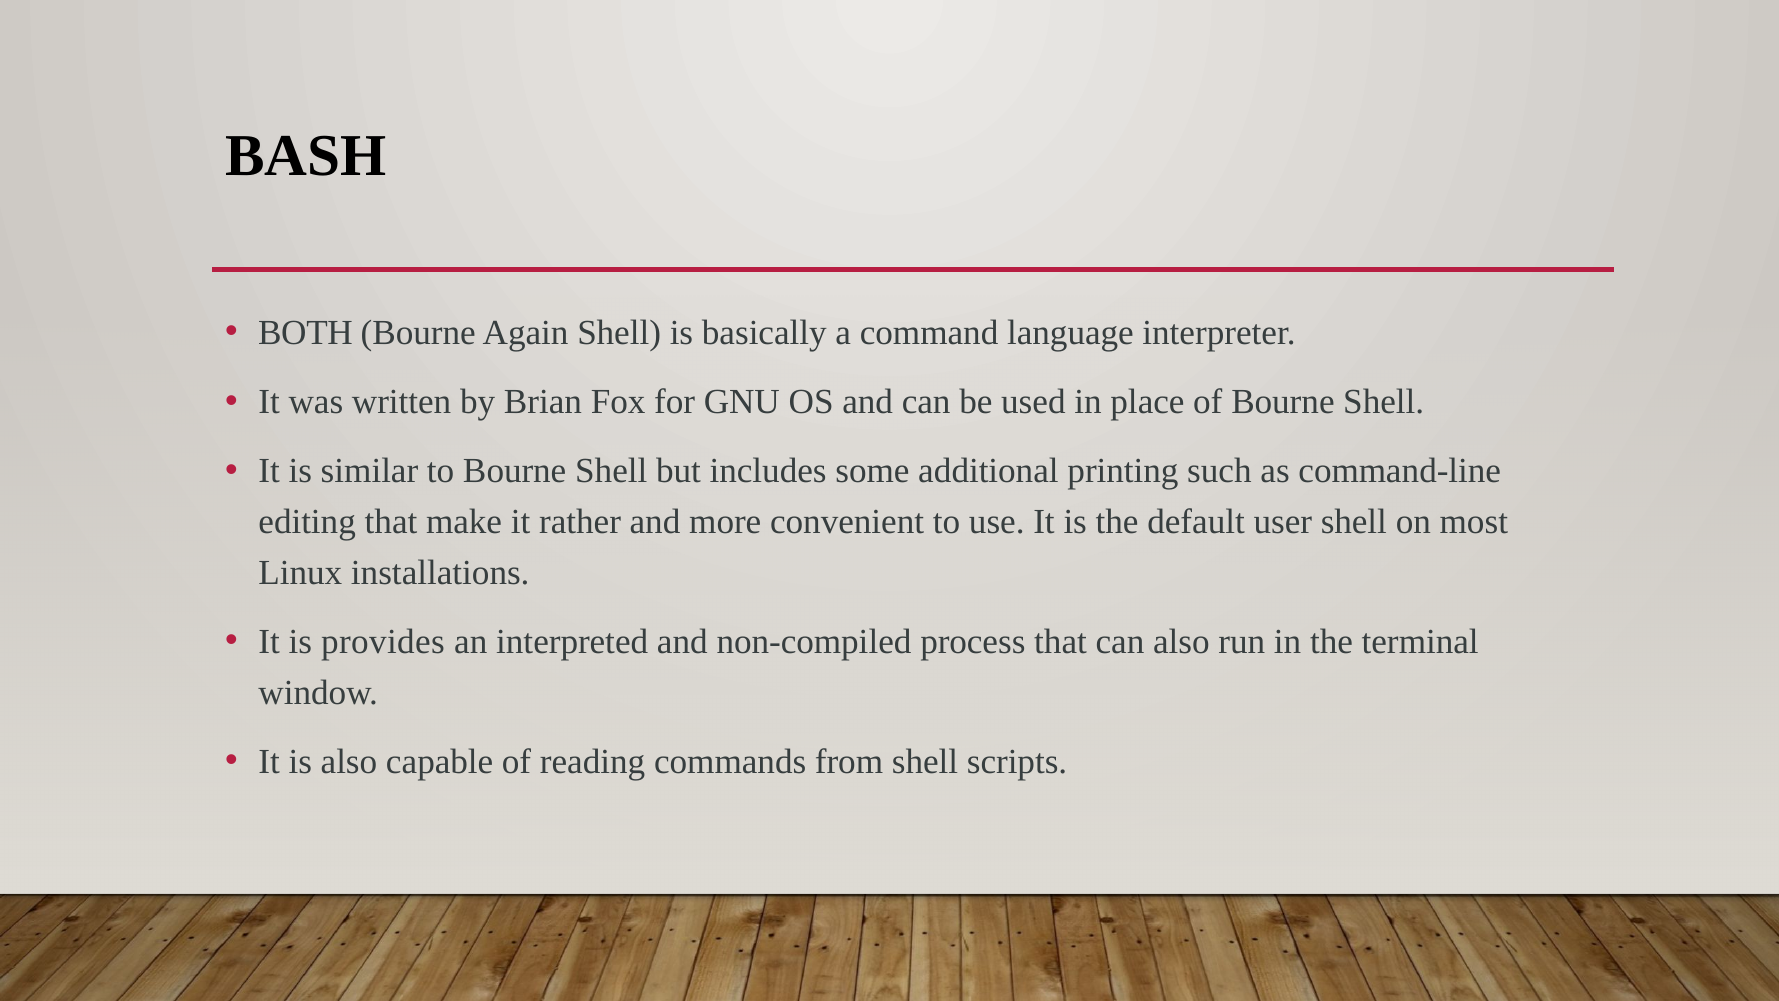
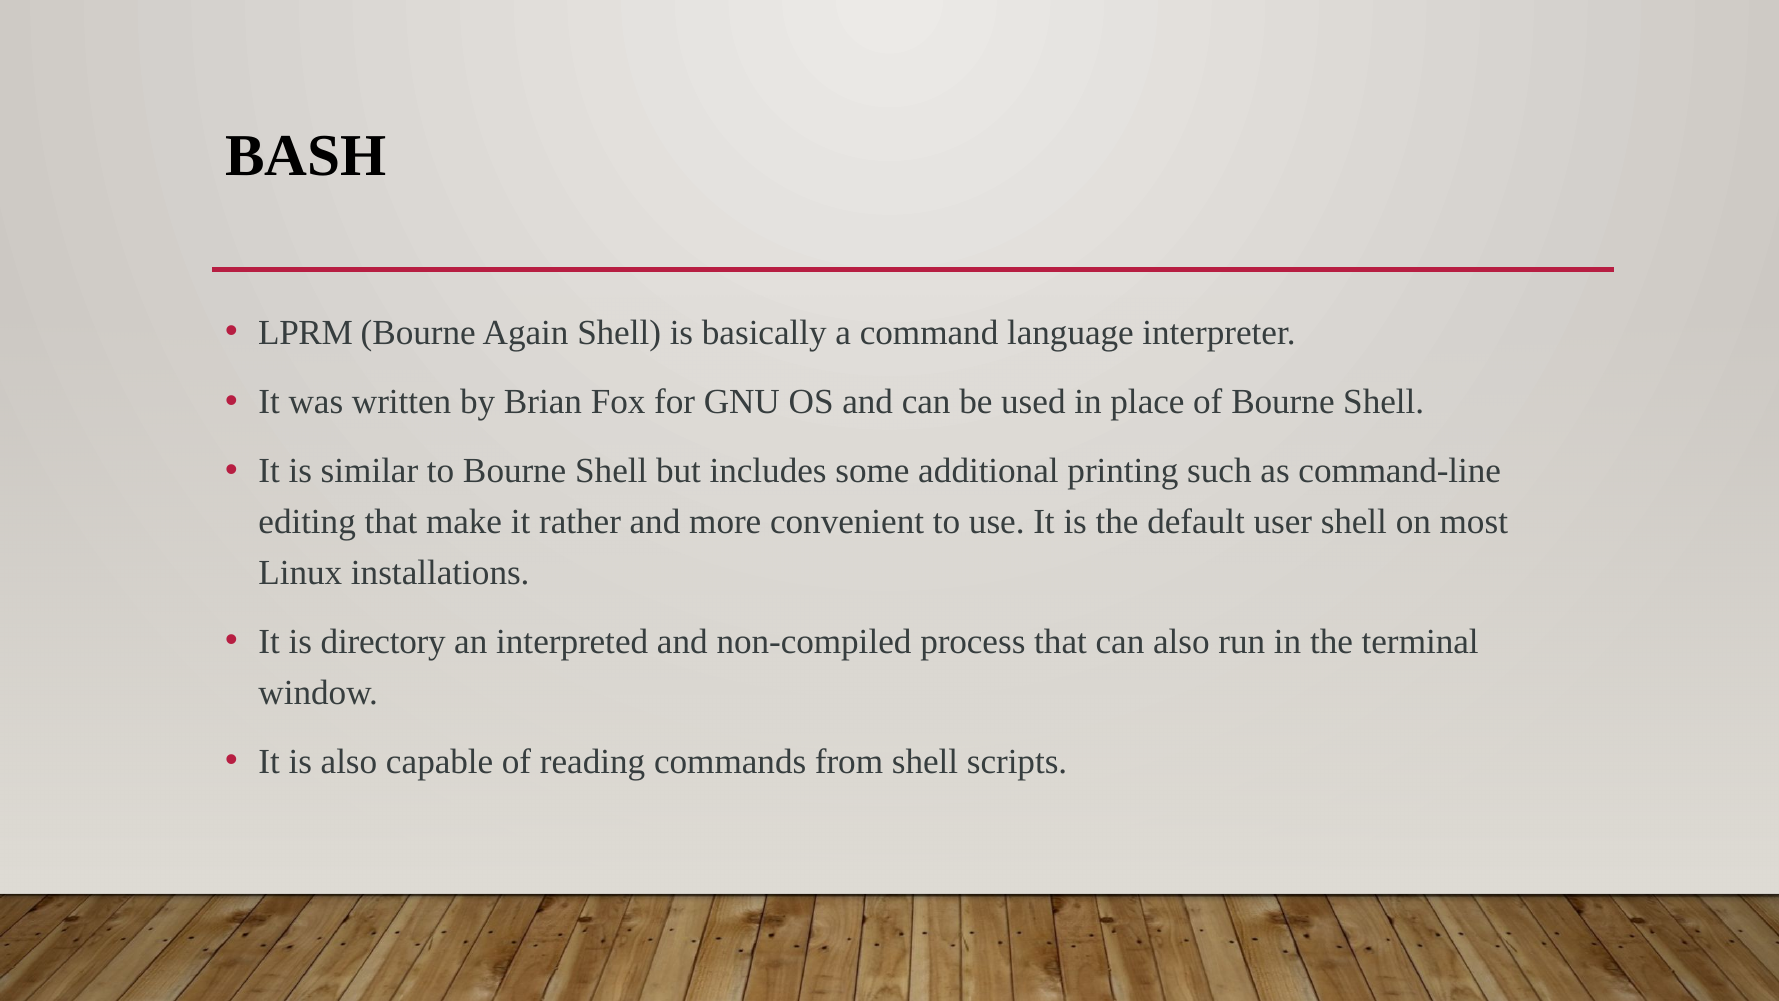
BOTH: BOTH -> LPRM (305, 333)
provides: provides -> directory (383, 642)
